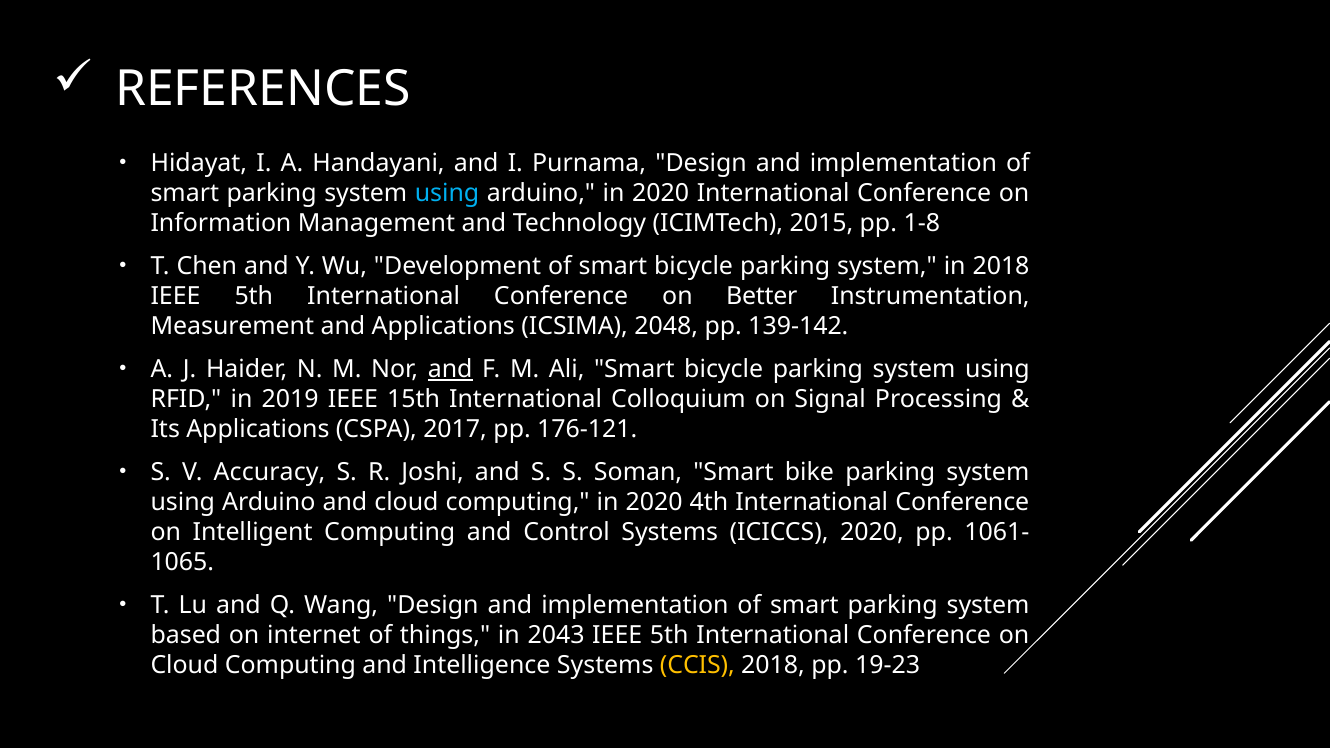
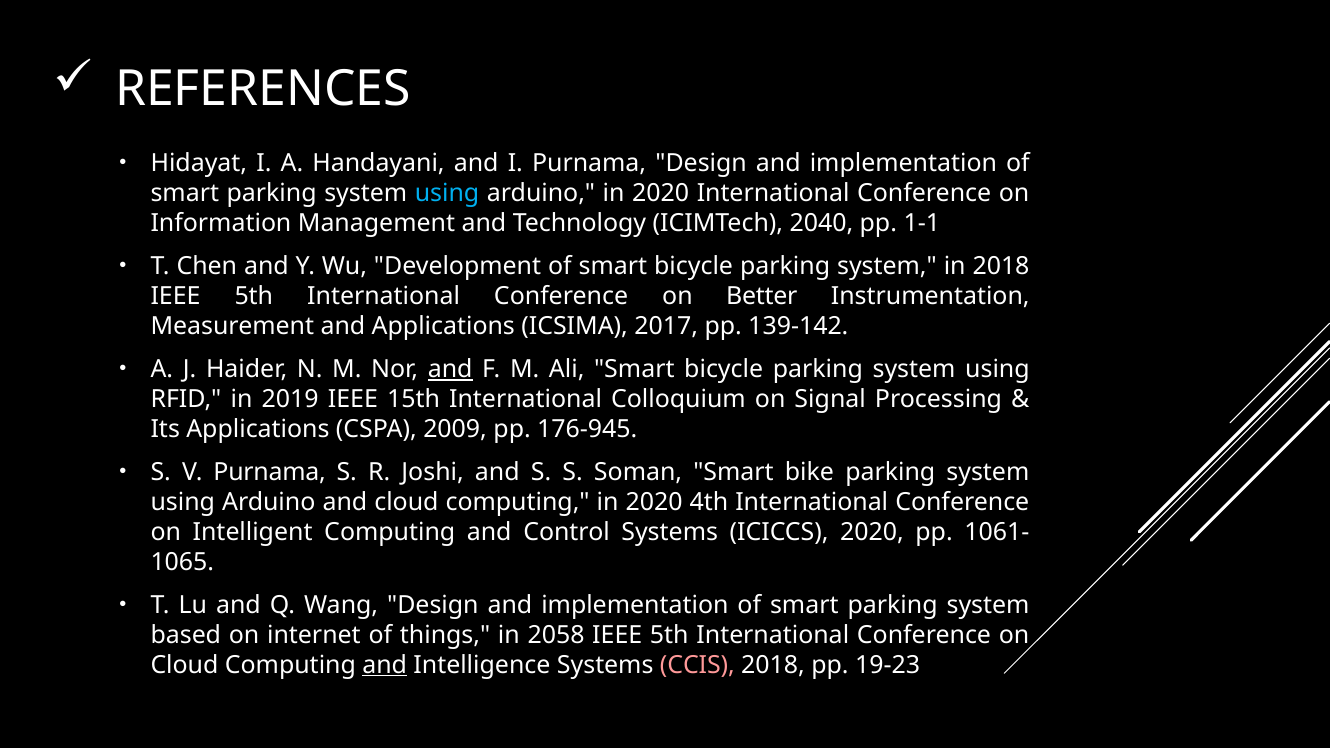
2015: 2015 -> 2040 (821, 223)
1-8: 1-8 -> 1-1 (922, 223)
2048: 2048 -> 2017 (666, 326)
2017: 2017 -> 2009 (455, 429)
176-121: 176-121 -> 176-945 (587, 429)
V Accuracy: Accuracy -> Purnama (270, 472)
2043: 2043 -> 2058 (556, 635)
and underline: none -> present (385, 665)
CCIS colour: yellow -> pink (697, 665)
